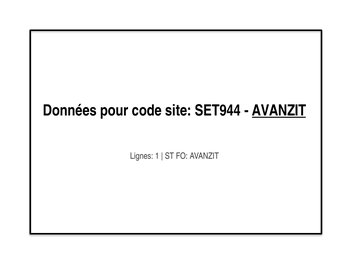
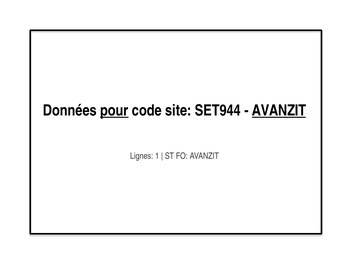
pour underline: none -> present (114, 110)
